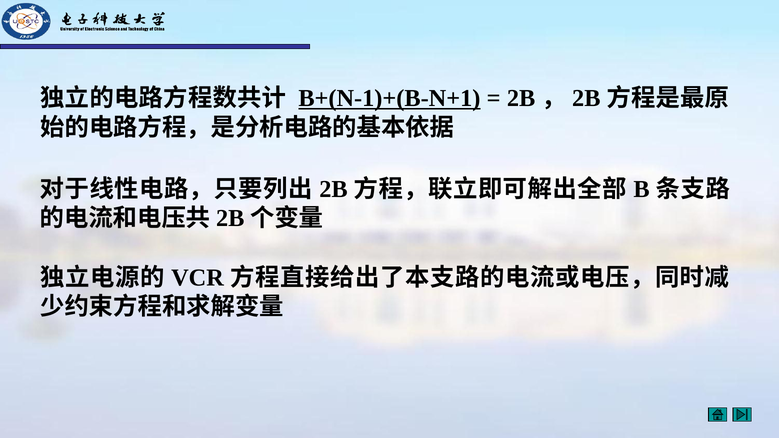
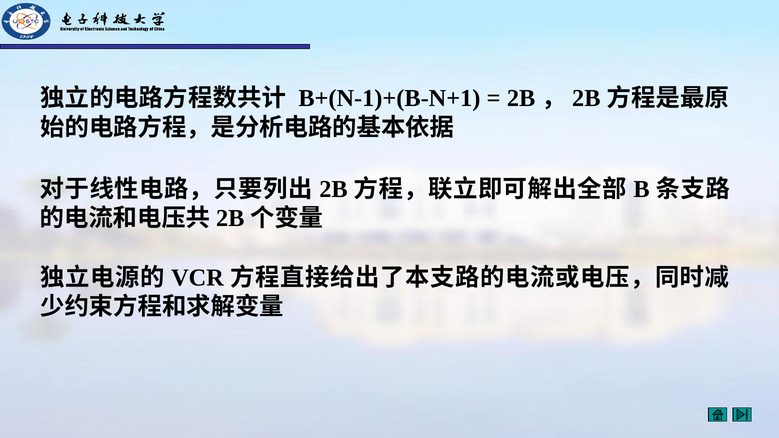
B+(N-1)+(B-N+1 underline: present -> none (389, 98)
